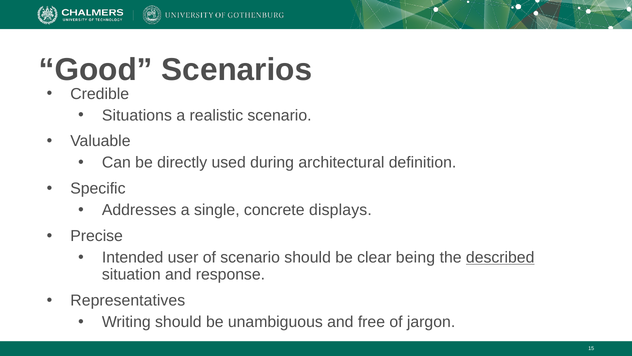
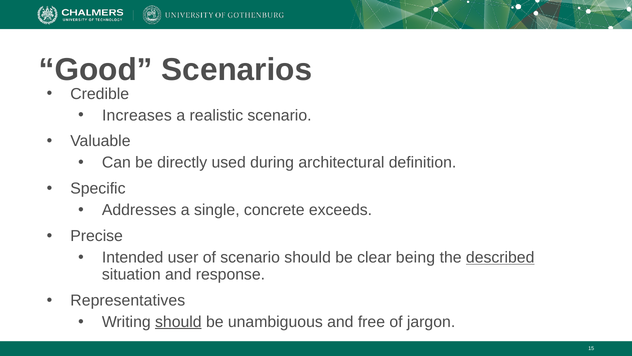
Situations: Situations -> Increases (137, 115)
displays: displays -> exceeds (340, 210)
should underline: none -> present (178, 321)
